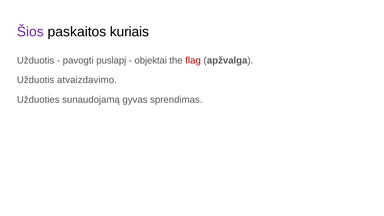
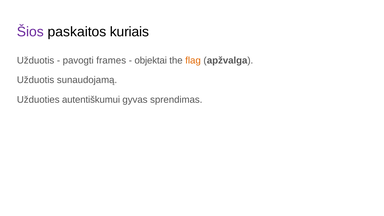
puslapį: puslapį -> frames (111, 60)
flag colour: red -> orange (193, 60)
atvaizdavimo: atvaizdavimo -> sunaudojamą (87, 80)
sunaudojamą: sunaudojamą -> autentiškumui (91, 100)
